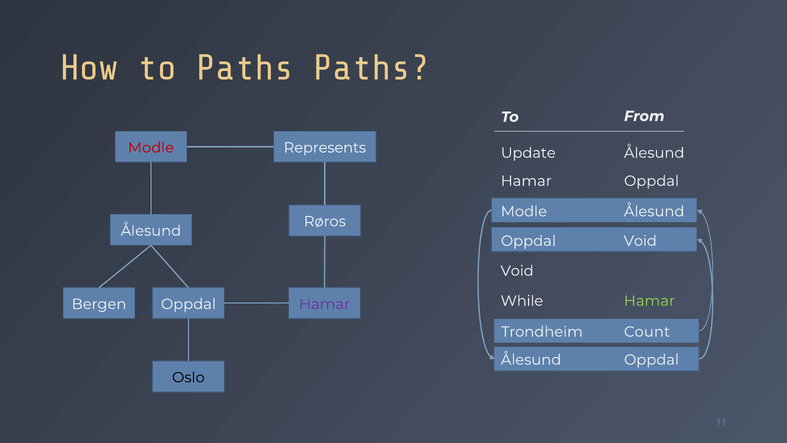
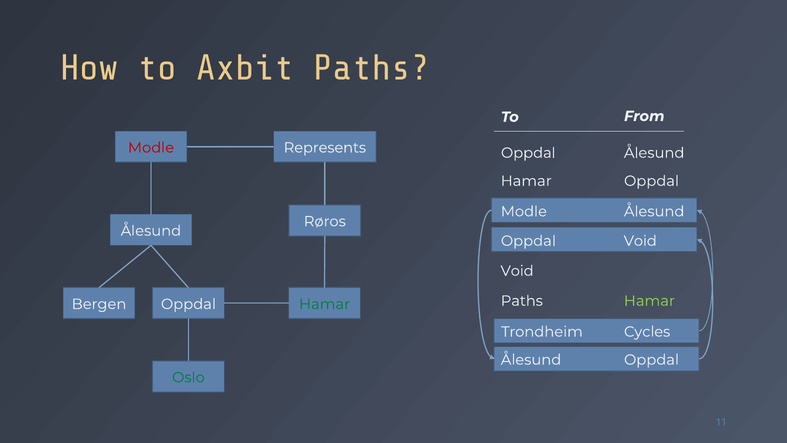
to Paths: Paths -> Axbit (245, 68)
Update: Update -> Oppdal (528, 153)
While: While -> Paths (522, 301)
Hamar colour: purple -> green (325, 304)
Count: Count -> Cycles (647, 332)
Oslo colour: black -> green (188, 377)
